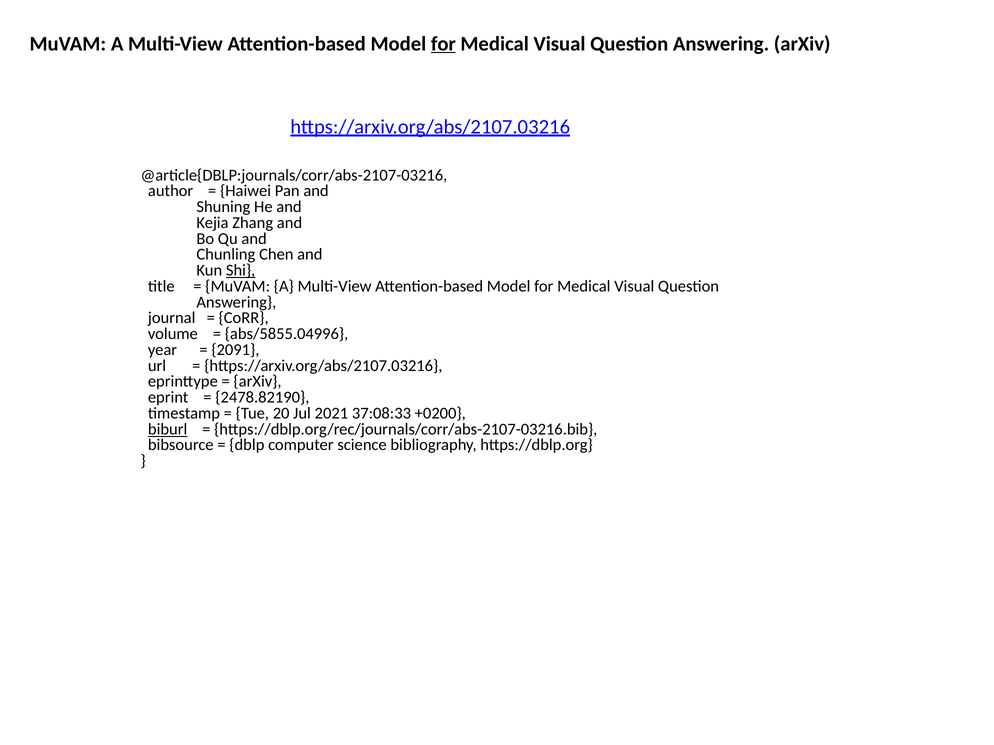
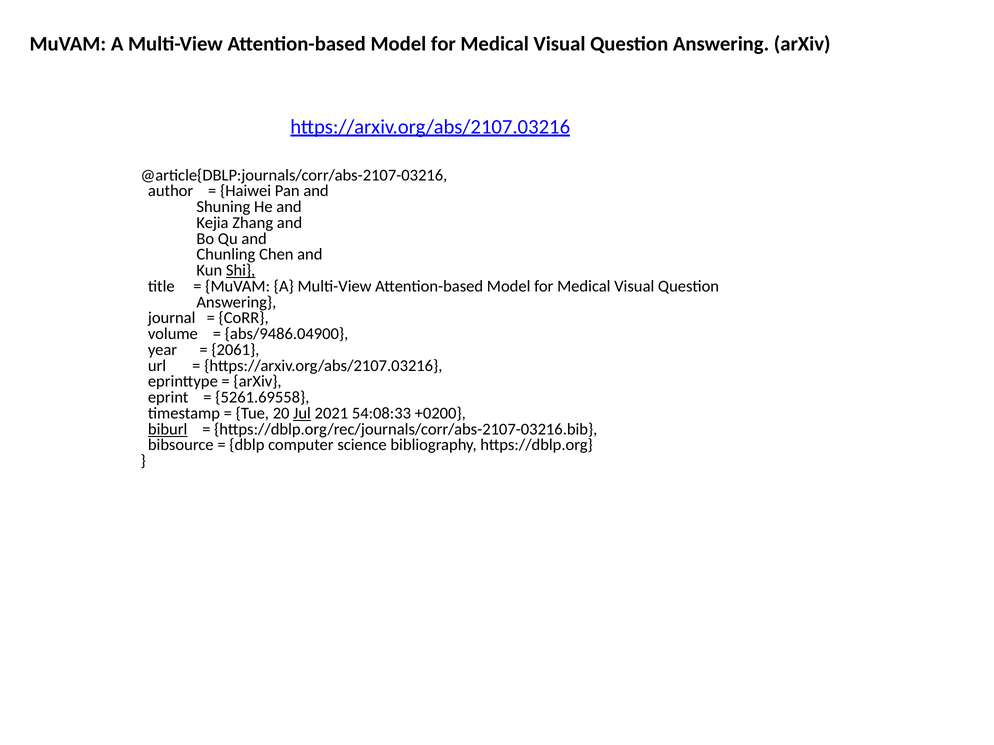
for underline: present -> none (443, 44)
abs/5855.04996: abs/5855.04996 -> abs/9486.04900 (287, 334)
2091: 2091 -> 2061 (235, 350)
2478.82190: 2478.82190 -> 5261.69558 (262, 398)
Jul underline: none -> present (302, 414)
37:08:33: 37:08:33 -> 54:08:33 (381, 414)
